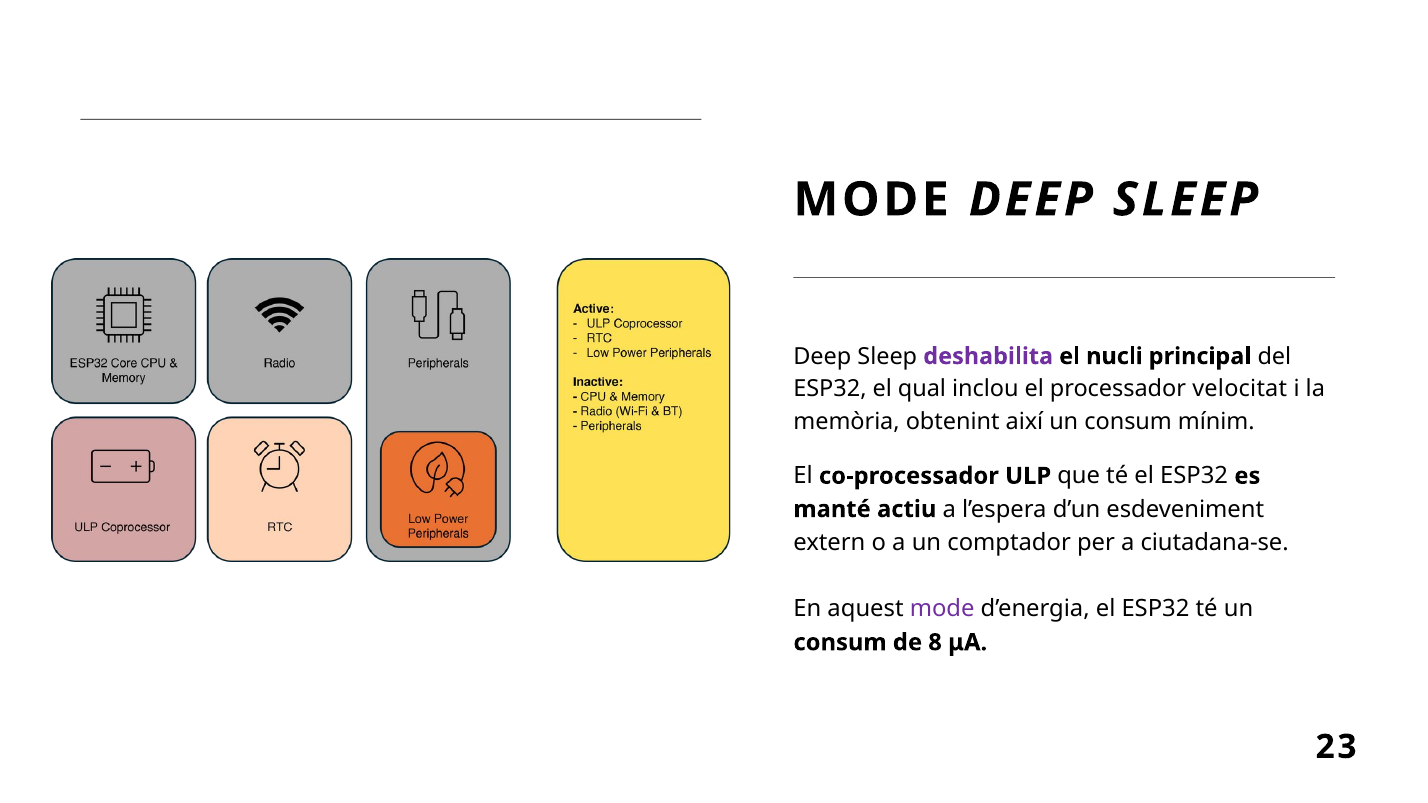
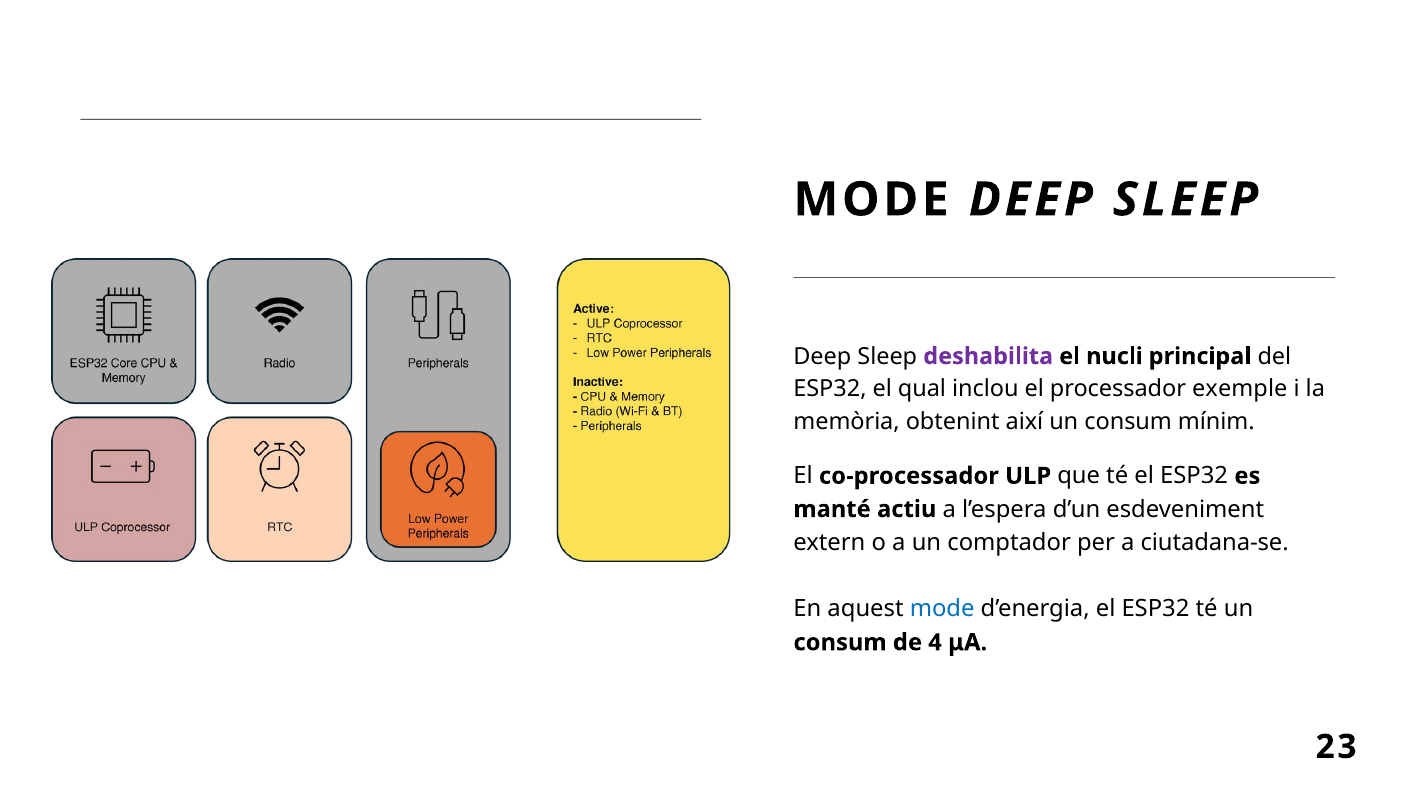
velocitat: velocitat -> exemple (1240, 389)
mode colour: purple -> blue (942, 609)
8: 8 -> 4 (935, 643)
